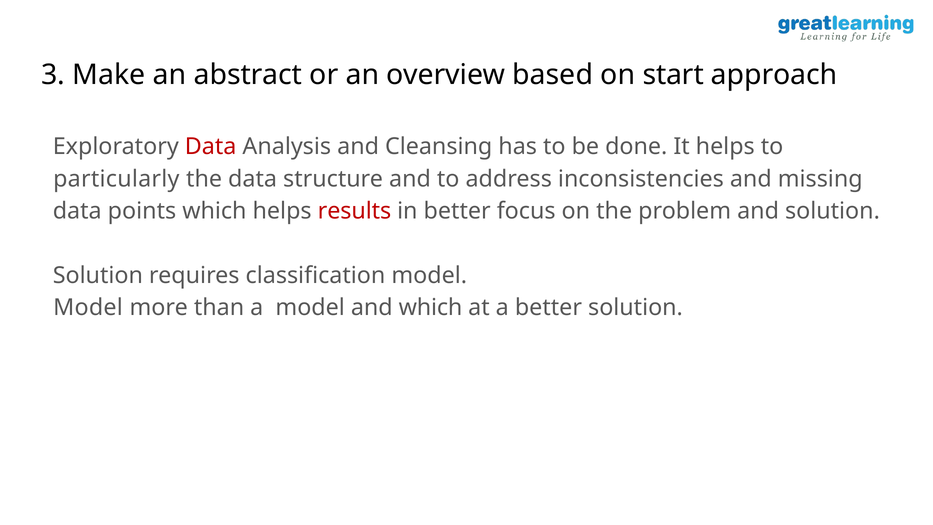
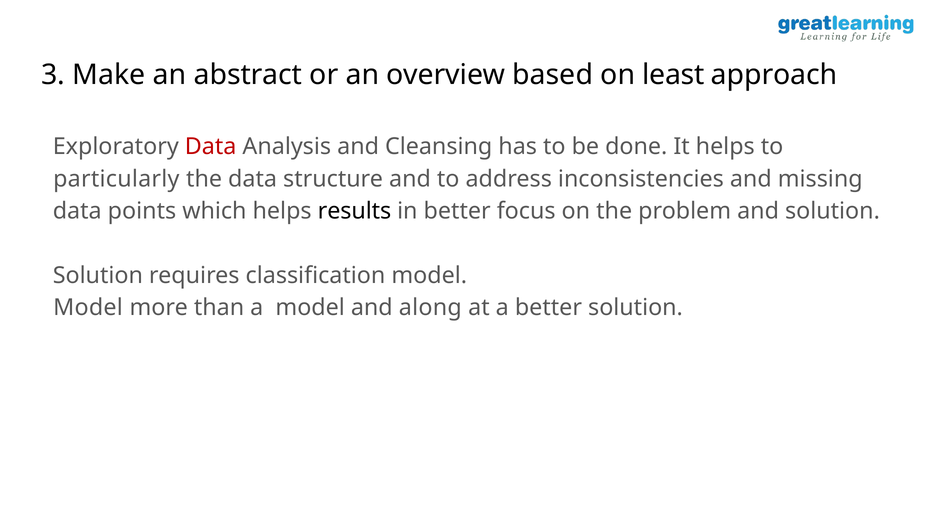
start: start -> least (673, 75)
results colour: red -> black (354, 211)
and which: which -> along (430, 308)
